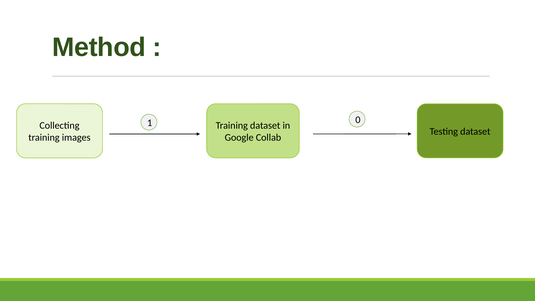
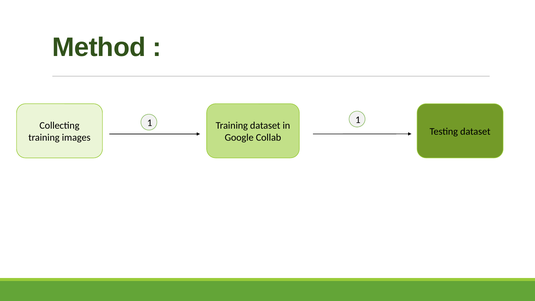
1 0: 0 -> 1 (358, 120)
